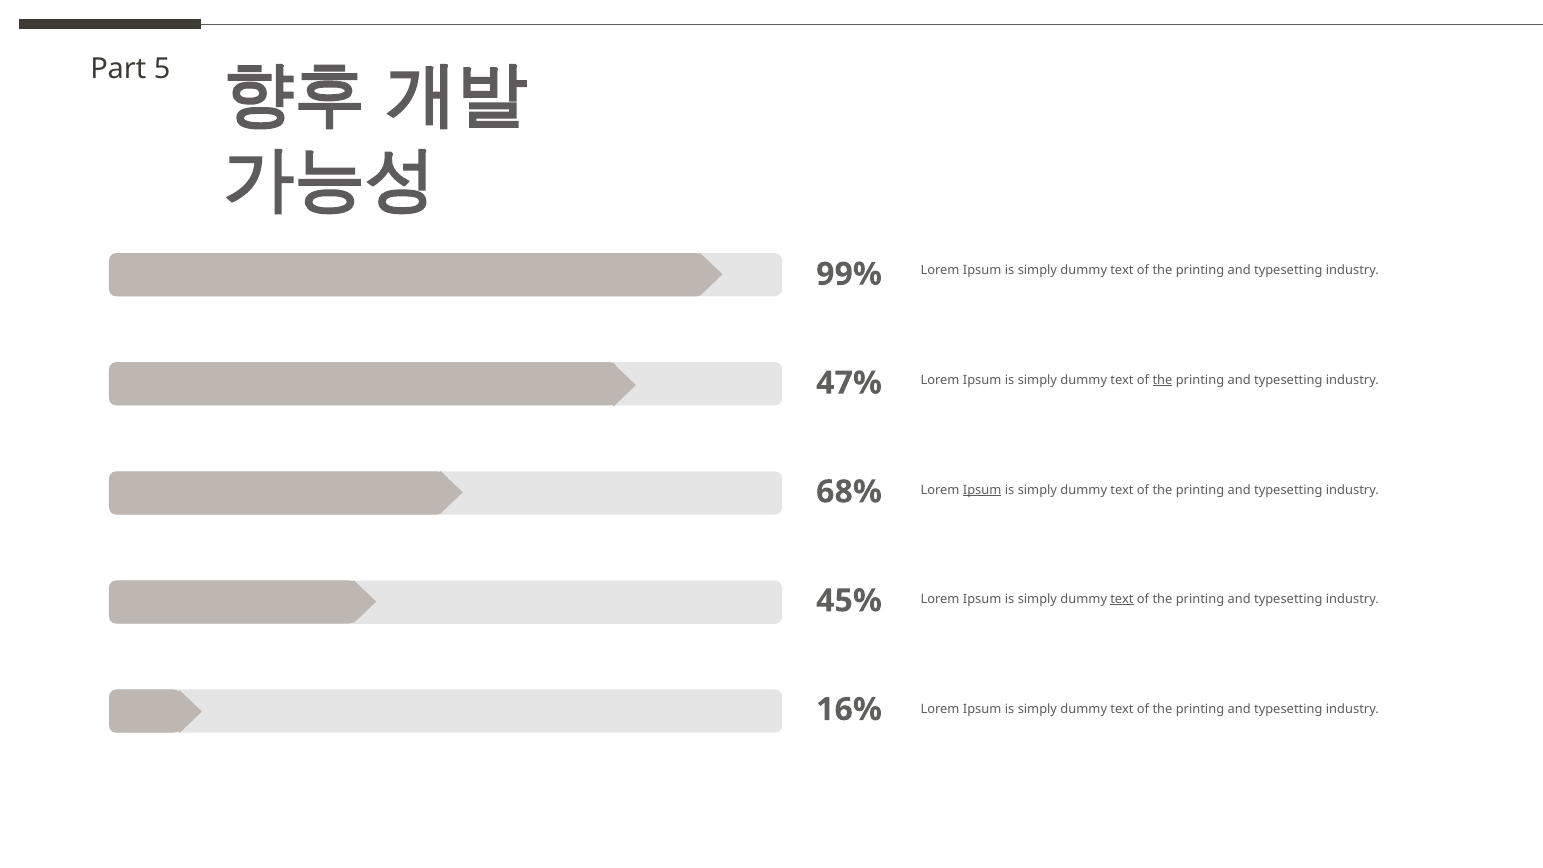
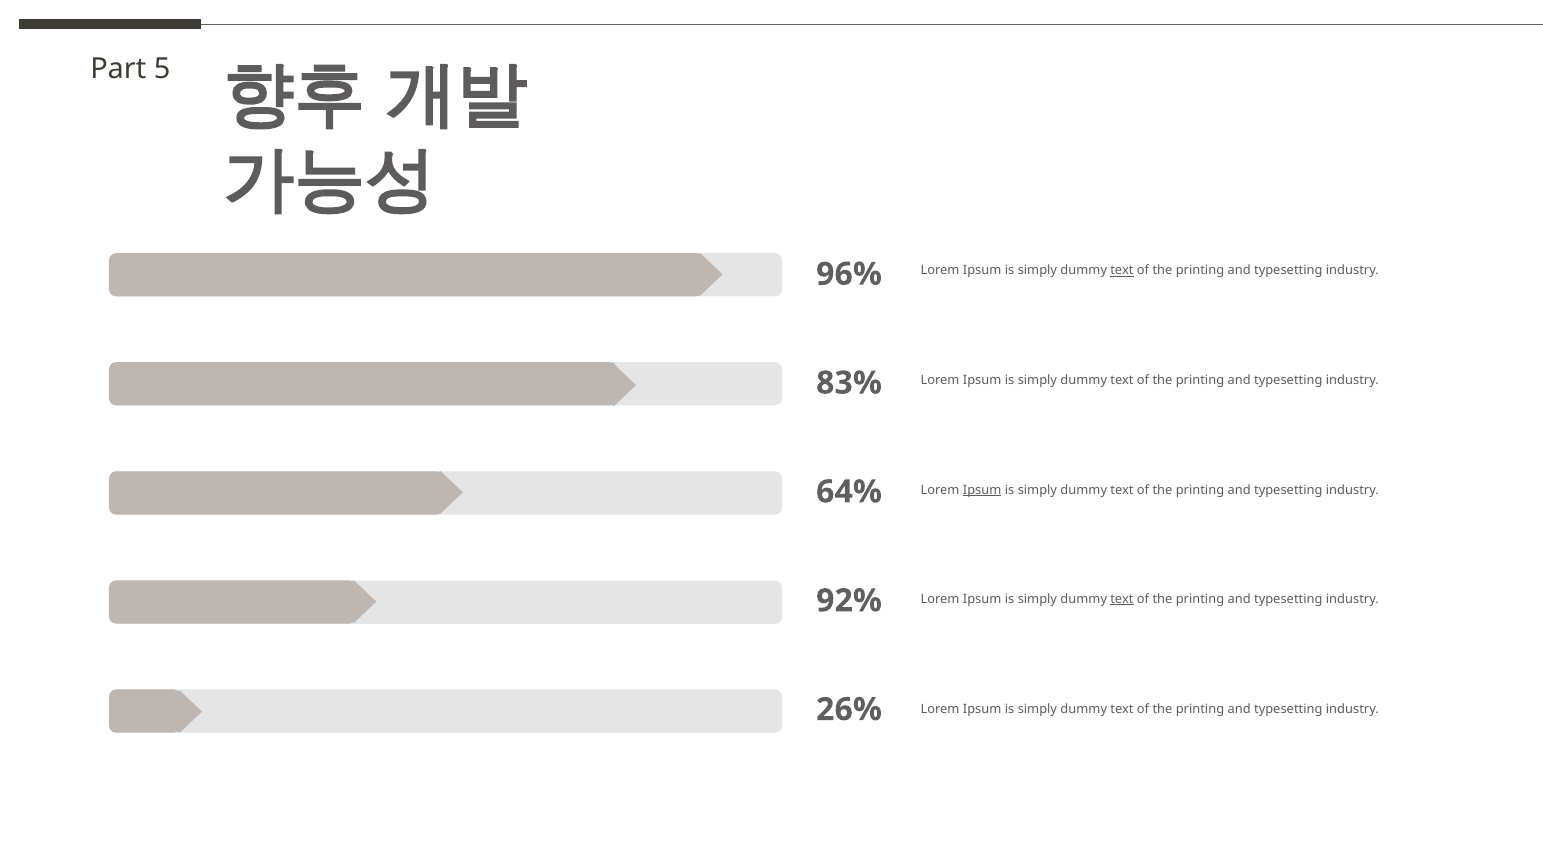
99%: 99% -> 96% (849, 274)
text underline: none -> present (1122, 271)
47%: 47% -> 83% (849, 383)
the underline: present -> none (1162, 380)
68%: 68% -> 64% (849, 492)
45%: 45% -> 92% (849, 601)
16%: 16% -> 26% (849, 709)
